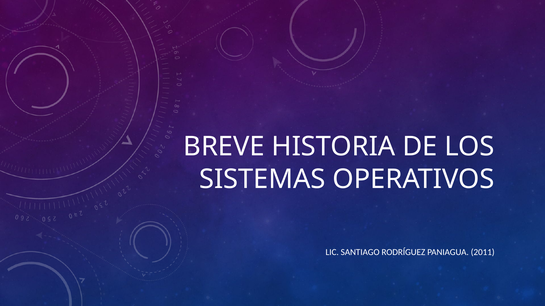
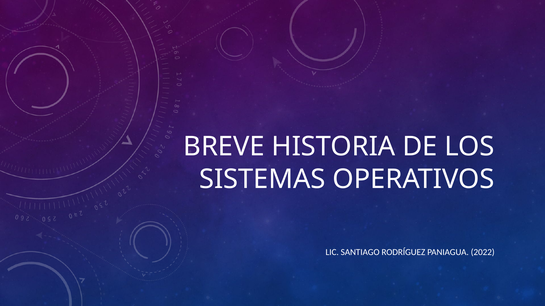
2011: 2011 -> 2022 (483, 253)
